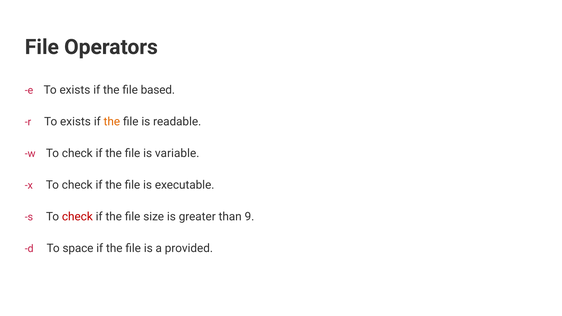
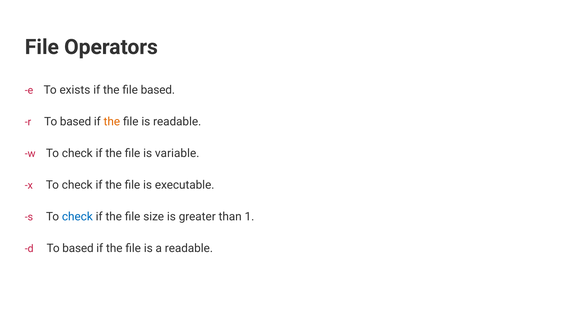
r To exists: exists -> based (76, 122)
check colour: red -> blue (77, 217)
9: 9 -> 1 (249, 217)
d To space: space -> based (78, 248)
a provided: provided -> readable (189, 248)
